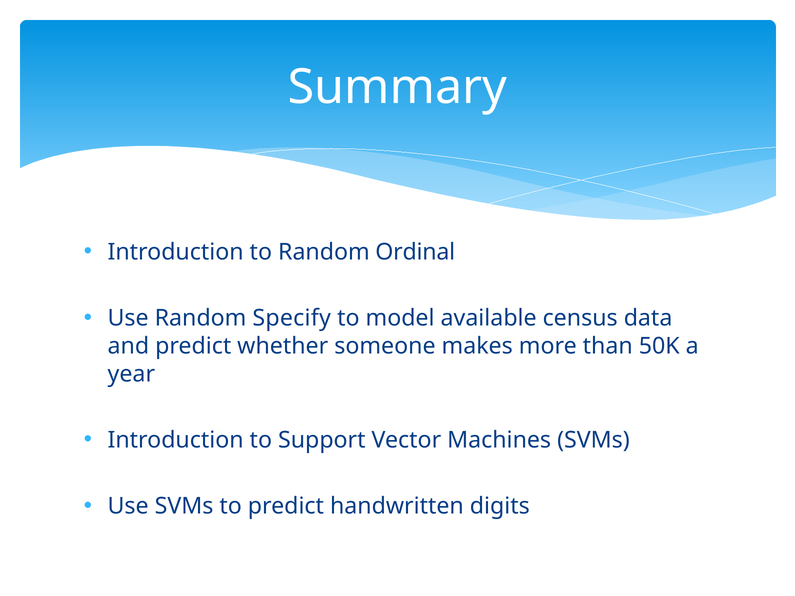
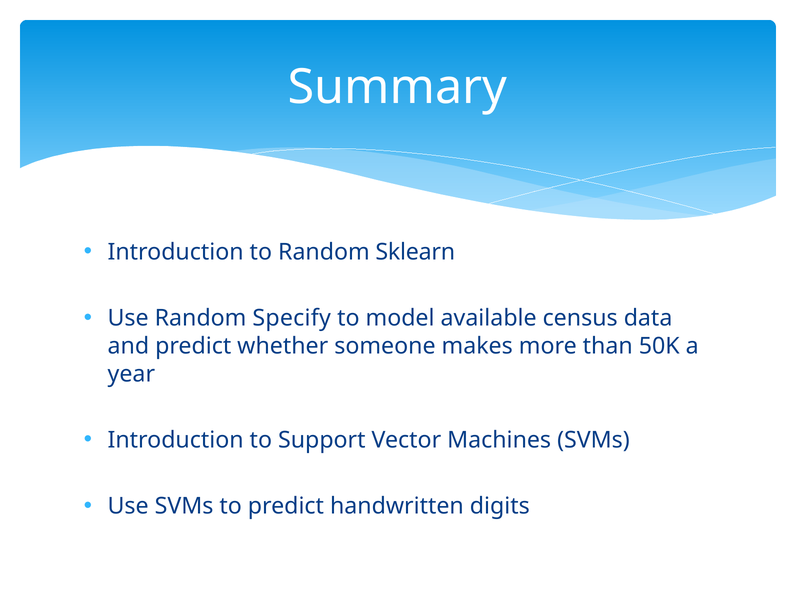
Ordinal: Ordinal -> Sklearn (415, 252)
